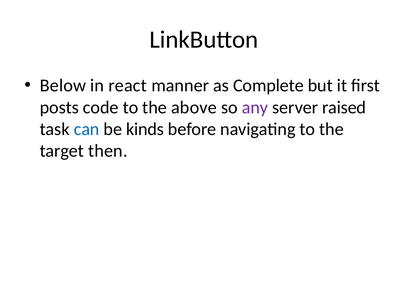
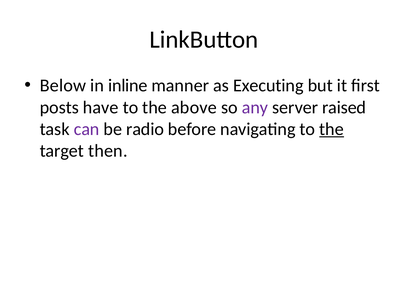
react: react -> inline (128, 86)
Complete: Complete -> Executing (268, 86)
code: code -> have (101, 107)
can colour: blue -> purple (87, 129)
kinds: kinds -> radio (145, 129)
the underline: none -> present (332, 129)
